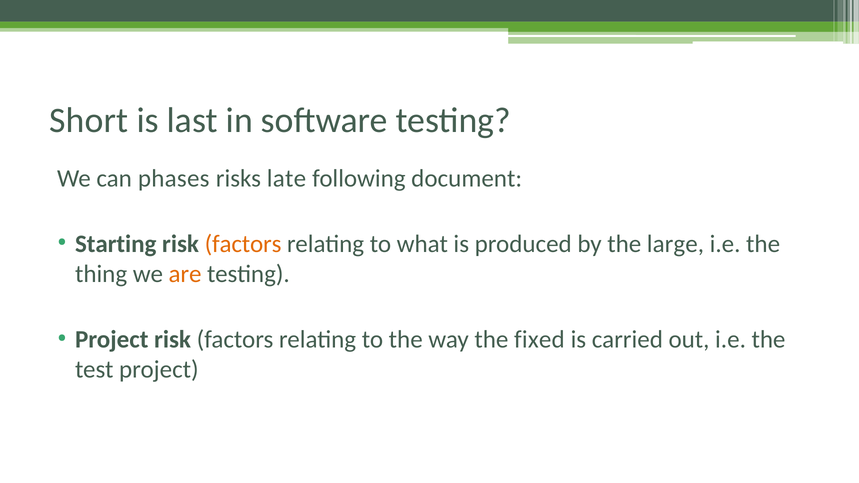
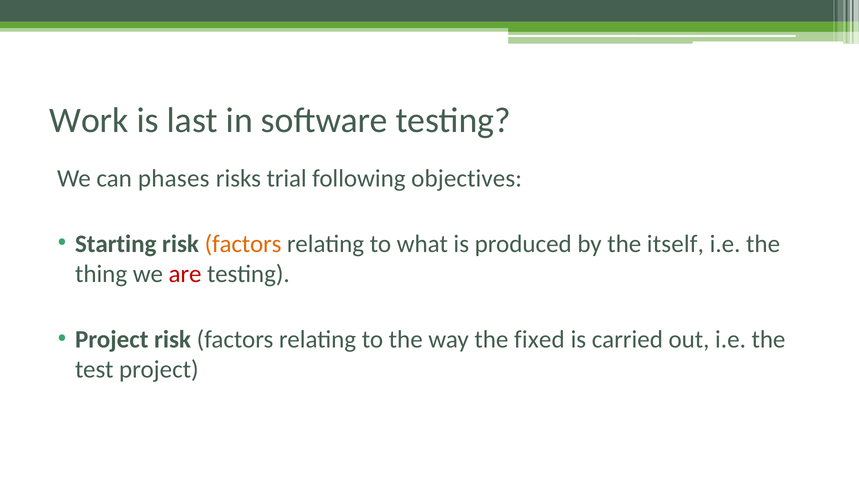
Short: Short -> Work (89, 121)
late: late -> trial (287, 178)
document: document -> objectives (467, 178)
large: large -> itself (675, 244)
are colour: orange -> red (185, 274)
